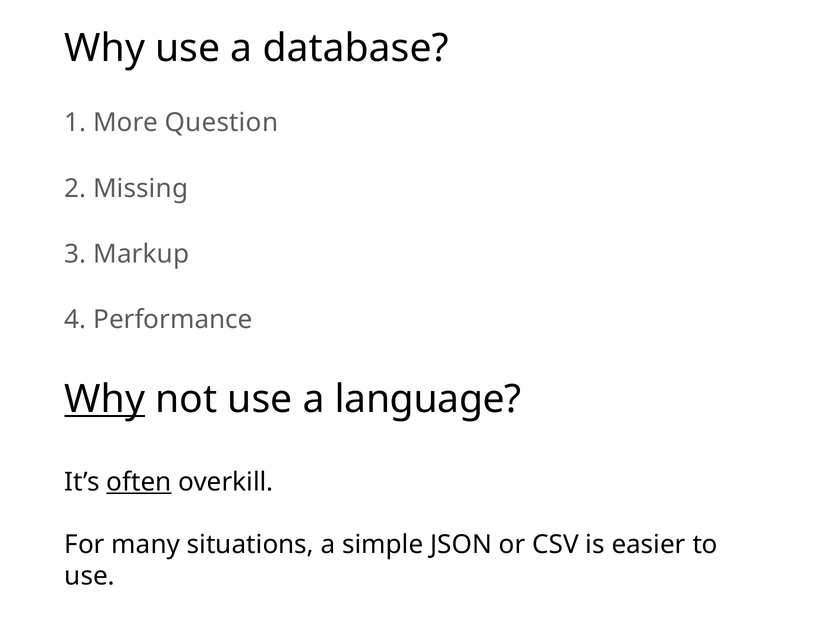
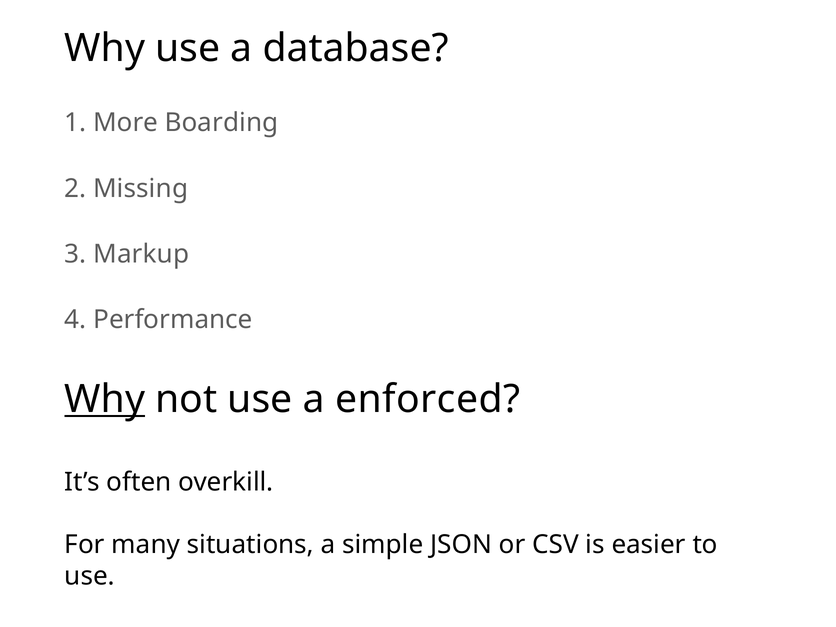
Question: Question -> Boarding (221, 123)
language: language -> enforced (428, 399)
often underline: present -> none (139, 482)
